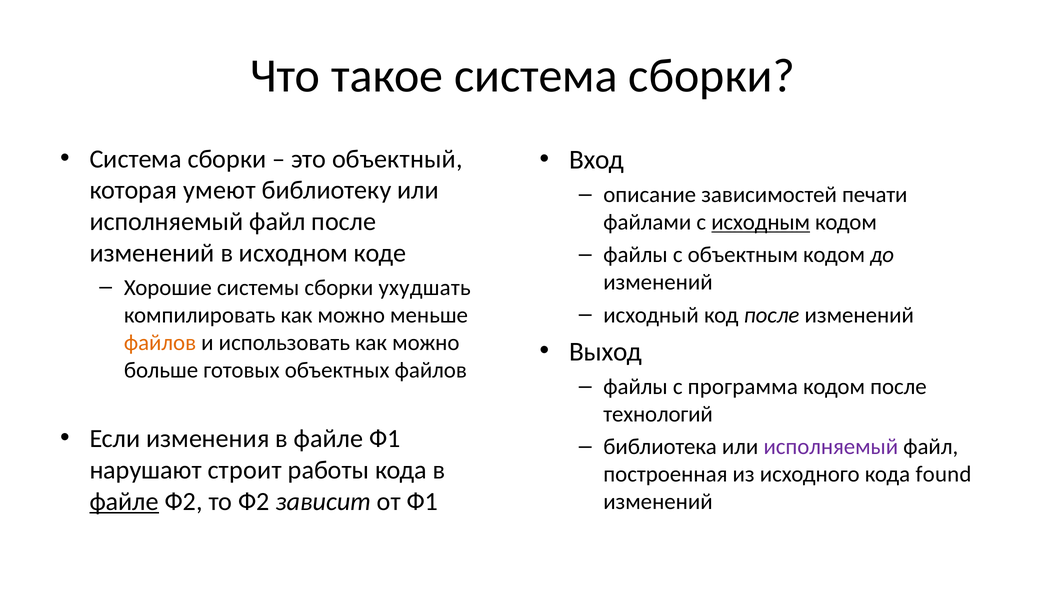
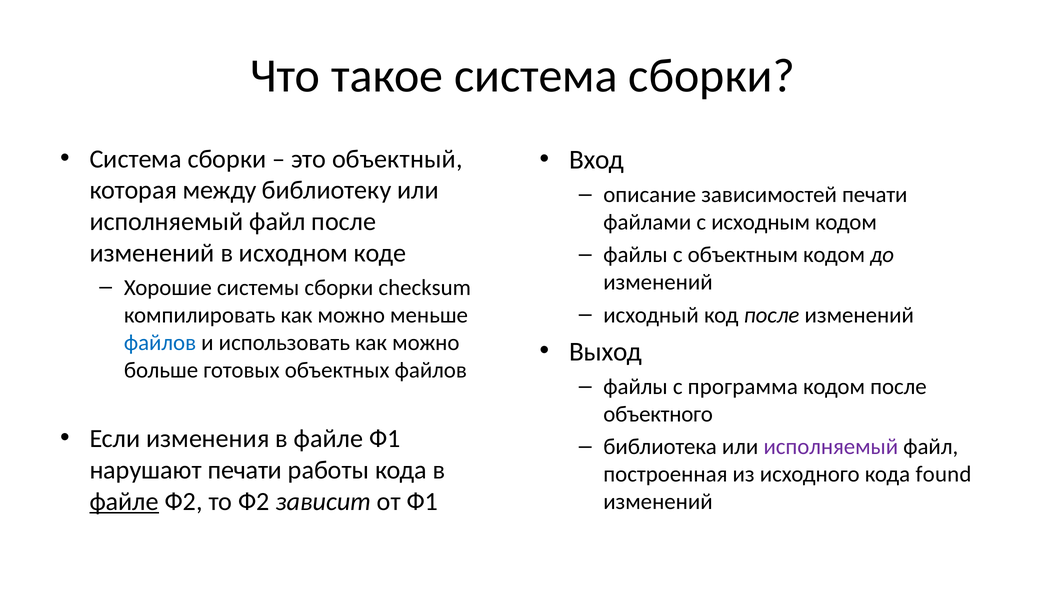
умеют: умеют -> между (220, 190)
исходным underline: present -> none (761, 222)
ухудшать: ухудшать -> checksum (425, 287)
файлов colour: orange -> blue (160, 342)
технологий: технологий -> объектного (658, 414)
нарушают строит: строит -> печати (245, 469)
